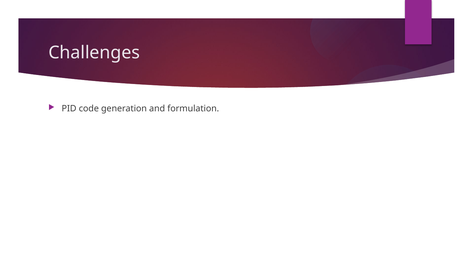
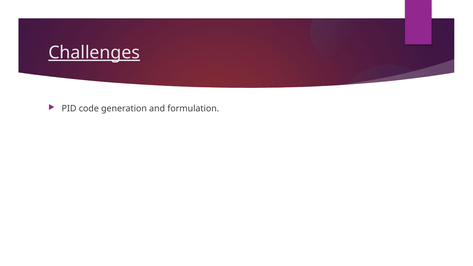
Challenges underline: none -> present (94, 53)
